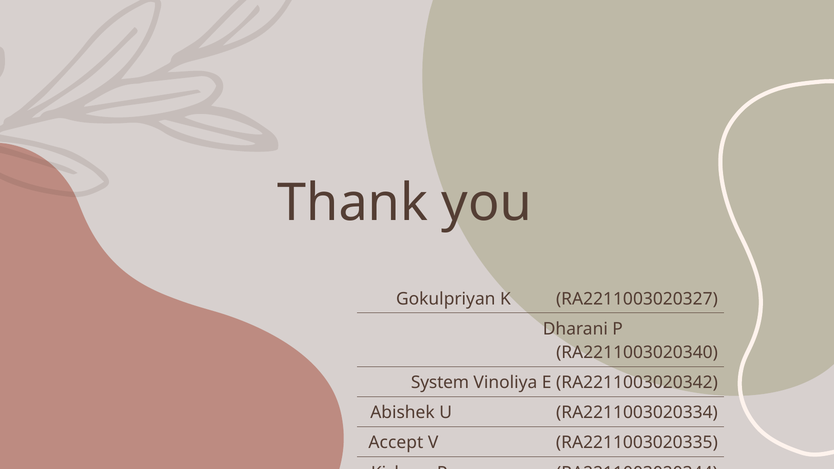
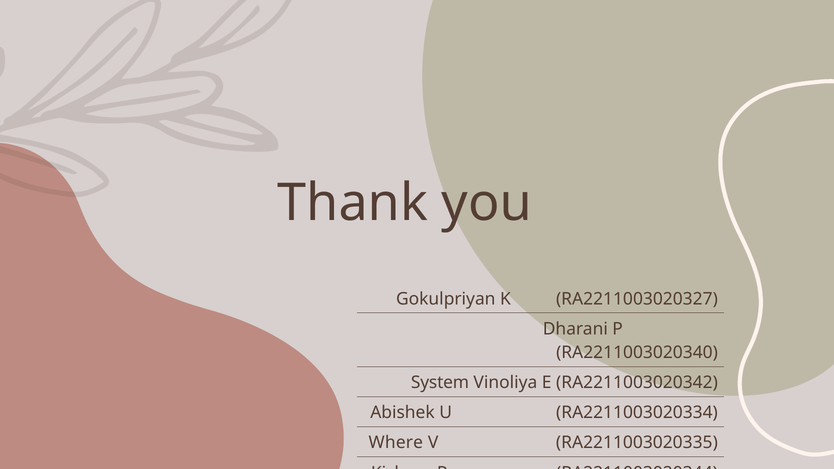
Accept: Accept -> Where (396, 443)
